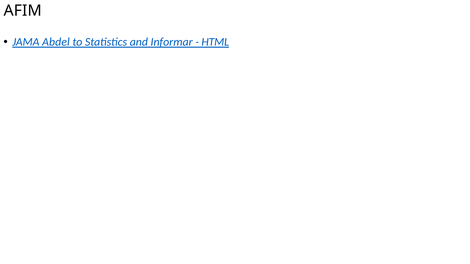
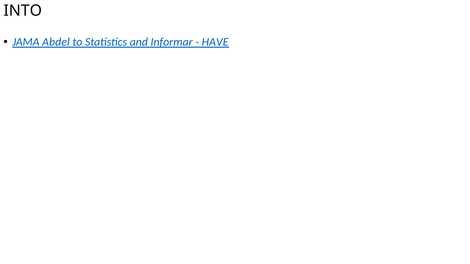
AFIM: AFIM -> INTO (23, 11)
HTML: HTML -> HAVE (215, 42)
